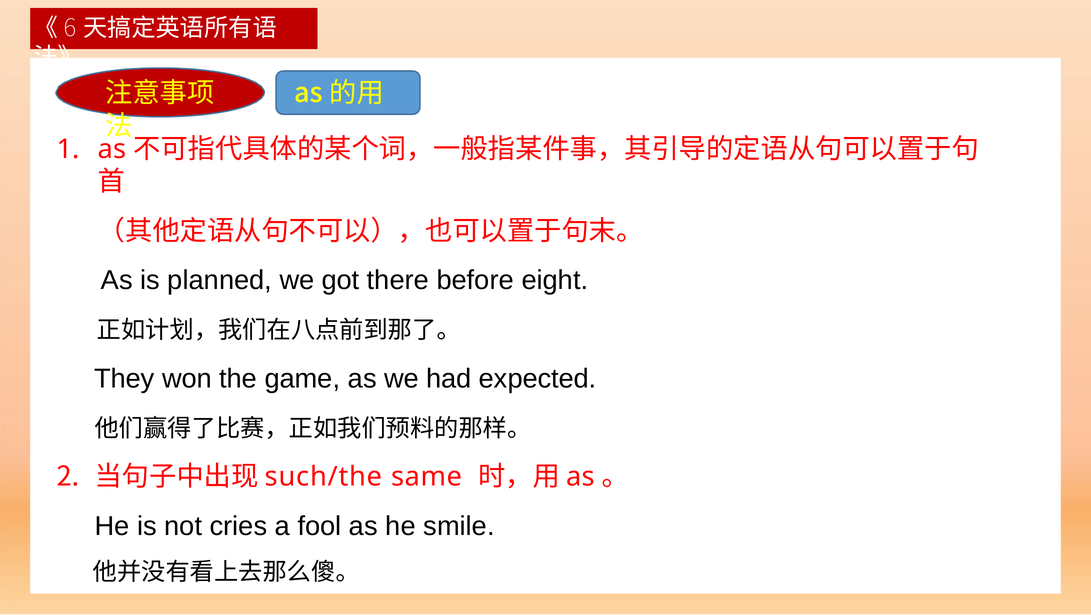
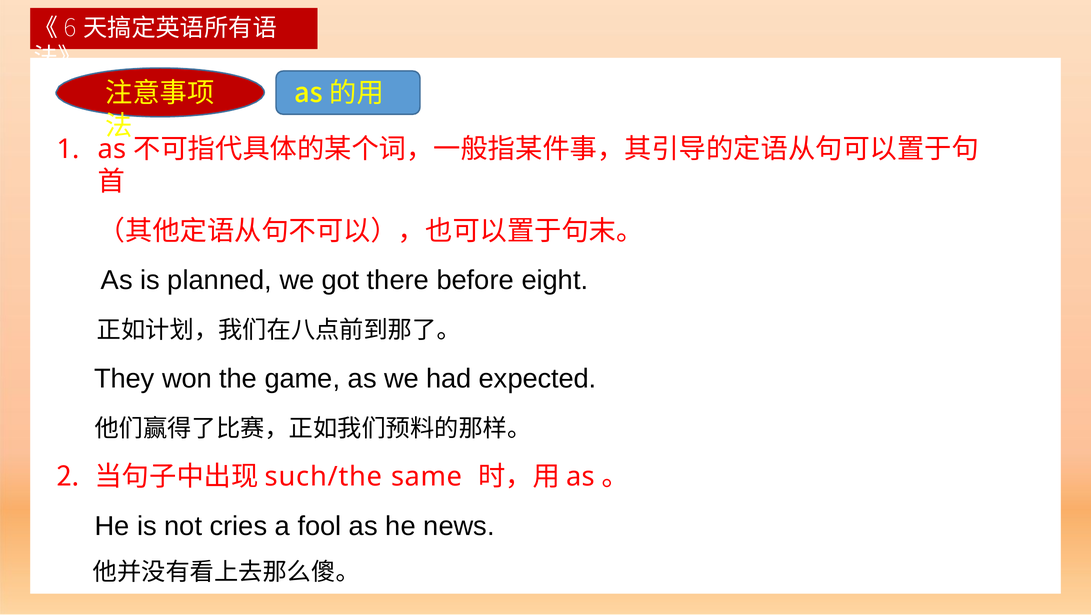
smile: smile -> news (459, 526)
